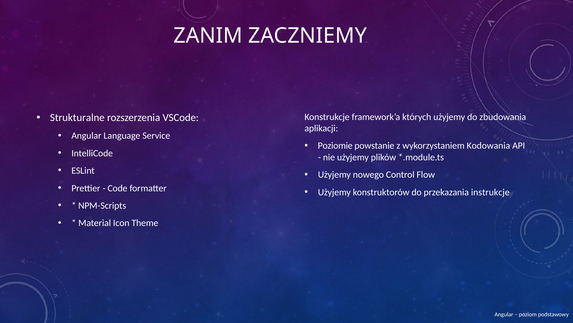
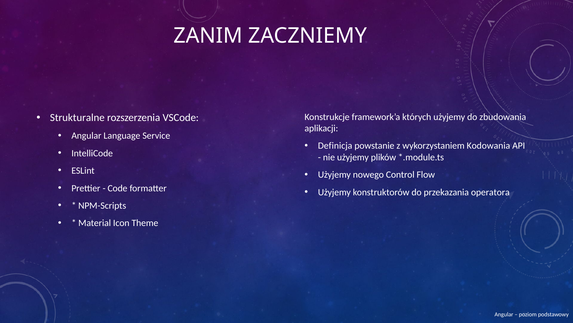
Poziomie: Poziomie -> Definicja (335, 146)
instrukcje: instrukcje -> operatora (490, 192)
